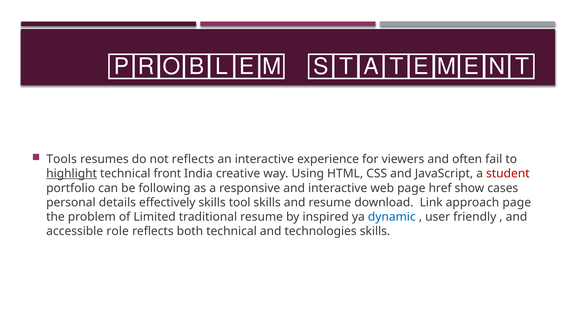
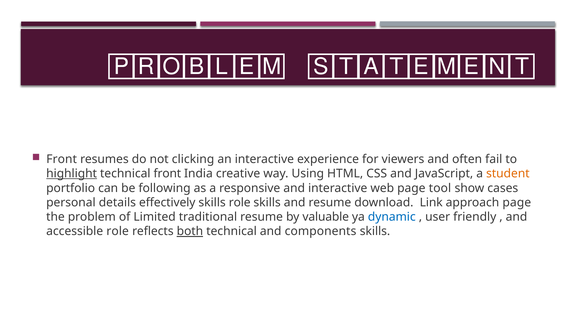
Tools: Tools -> Front (62, 159)
not reflects: reflects -> clicking (193, 159)
student colour: red -> orange (508, 174)
href: href -> tool (440, 188)
skills tool: tool -> role (240, 202)
inspired: inspired -> valuable (326, 217)
both underline: none -> present (190, 231)
technologies: technologies -> components (321, 231)
